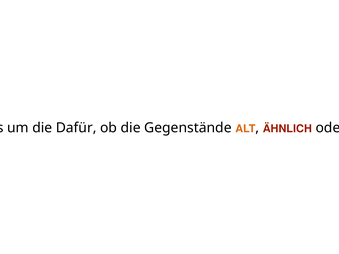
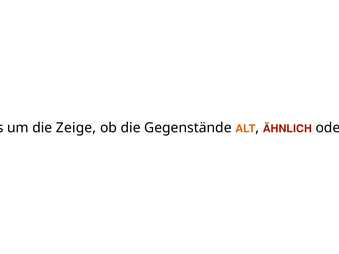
Dafür: Dafür -> Zeige (76, 128)
